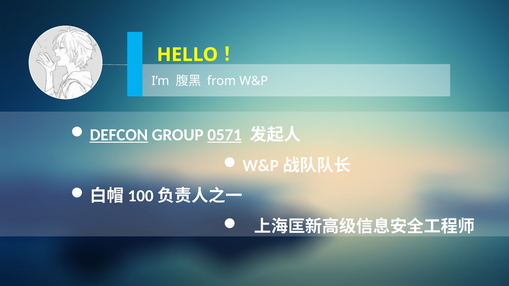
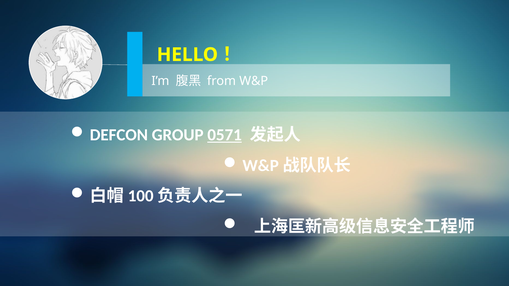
DEFCON underline: present -> none (119, 135)
